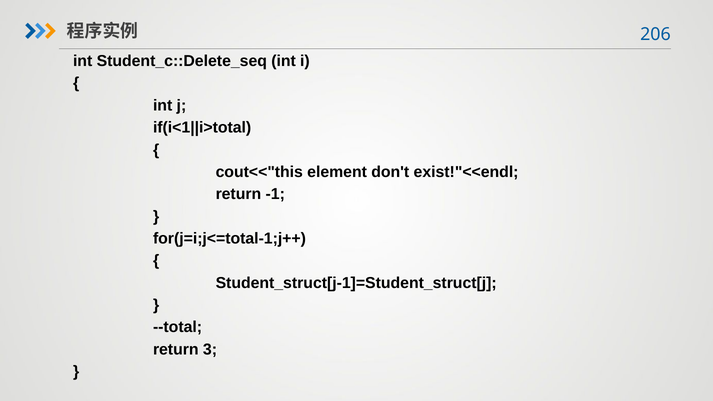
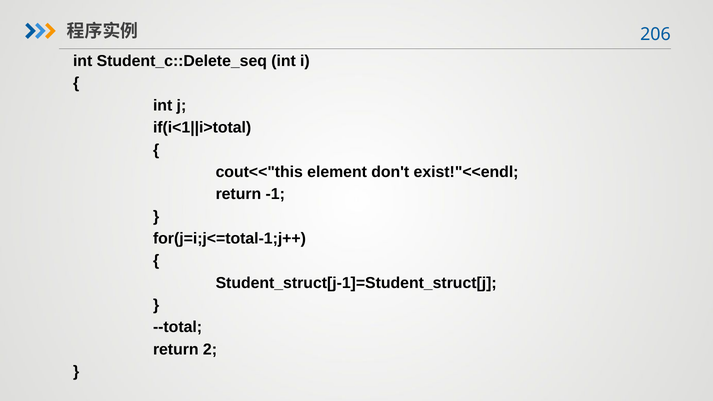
3: 3 -> 2 (210, 349)
